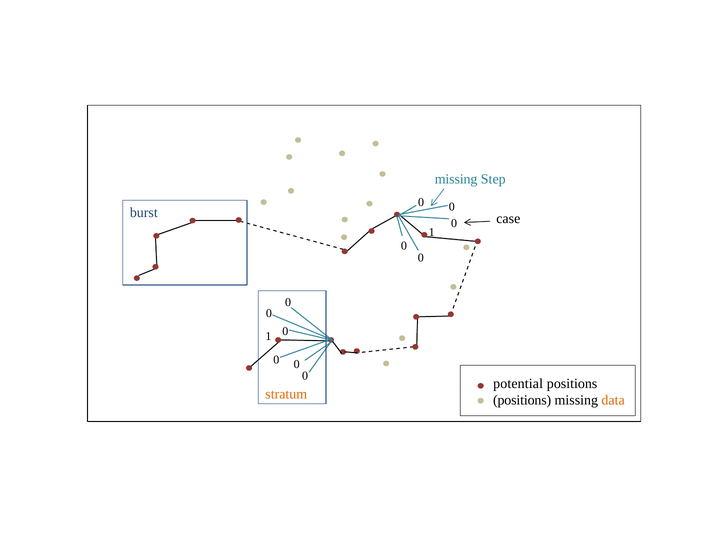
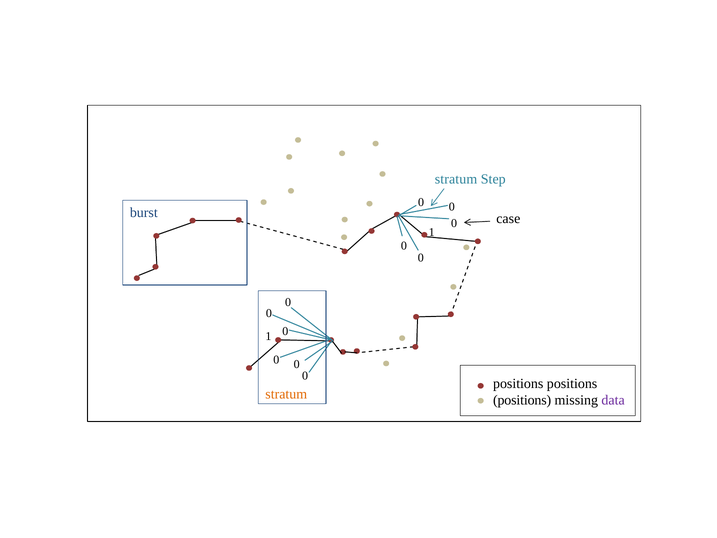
missing: missing -> stratum (456, 179)
potential: potential -> positions (518, 383)
data colour: orange -> purple (613, 400)
